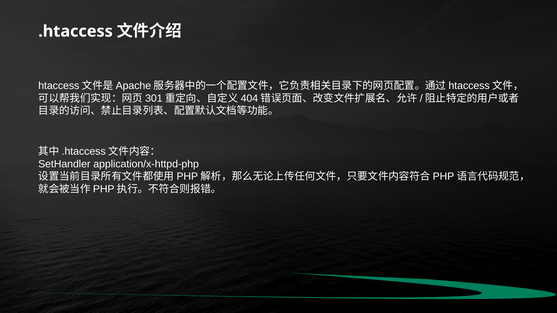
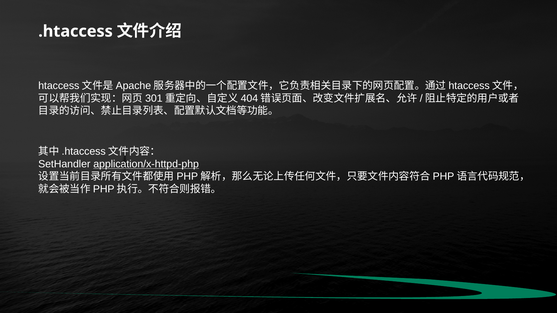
application/x-httpd-php underline: none -> present (146, 164)
